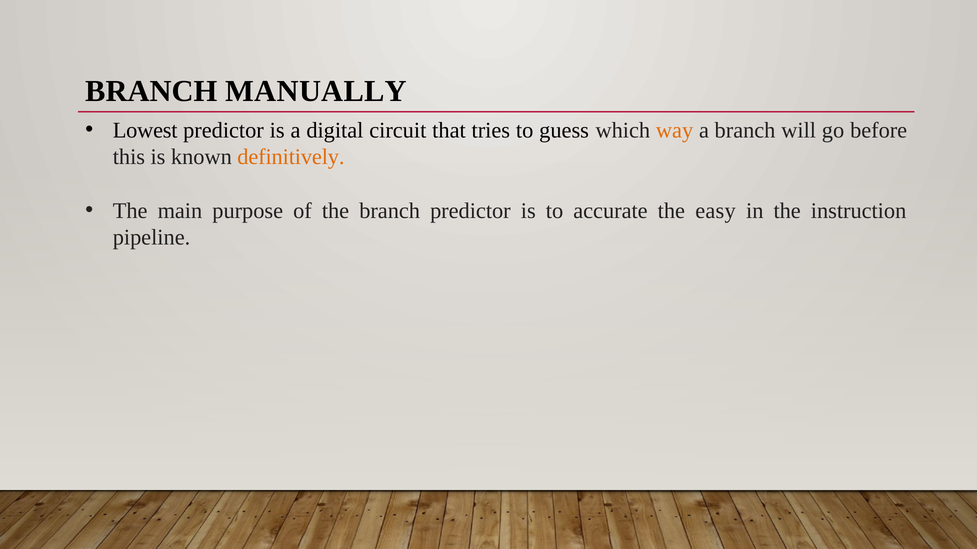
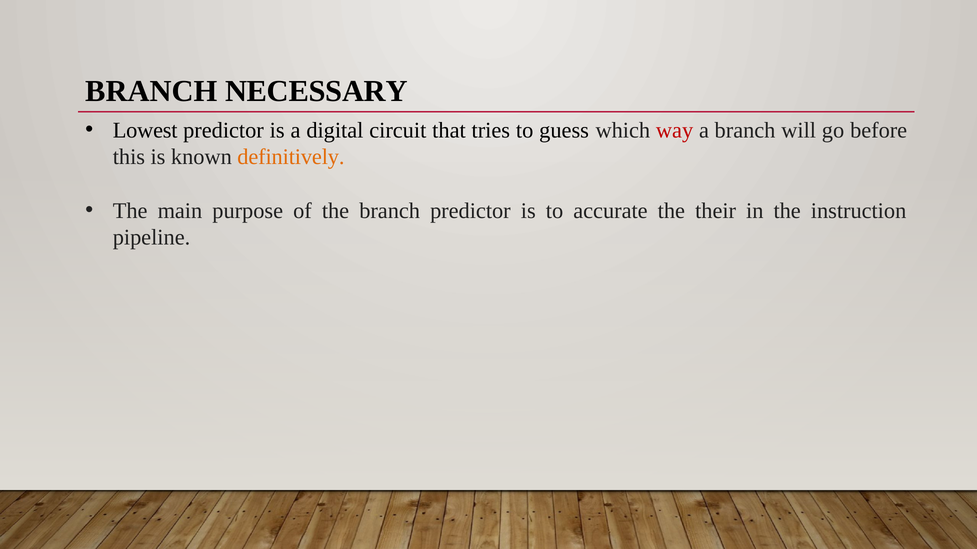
MANUALLY: MANUALLY -> NECESSARY (316, 91)
way colour: orange -> red (675, 130)
easy: easy -> their (716, 211)
